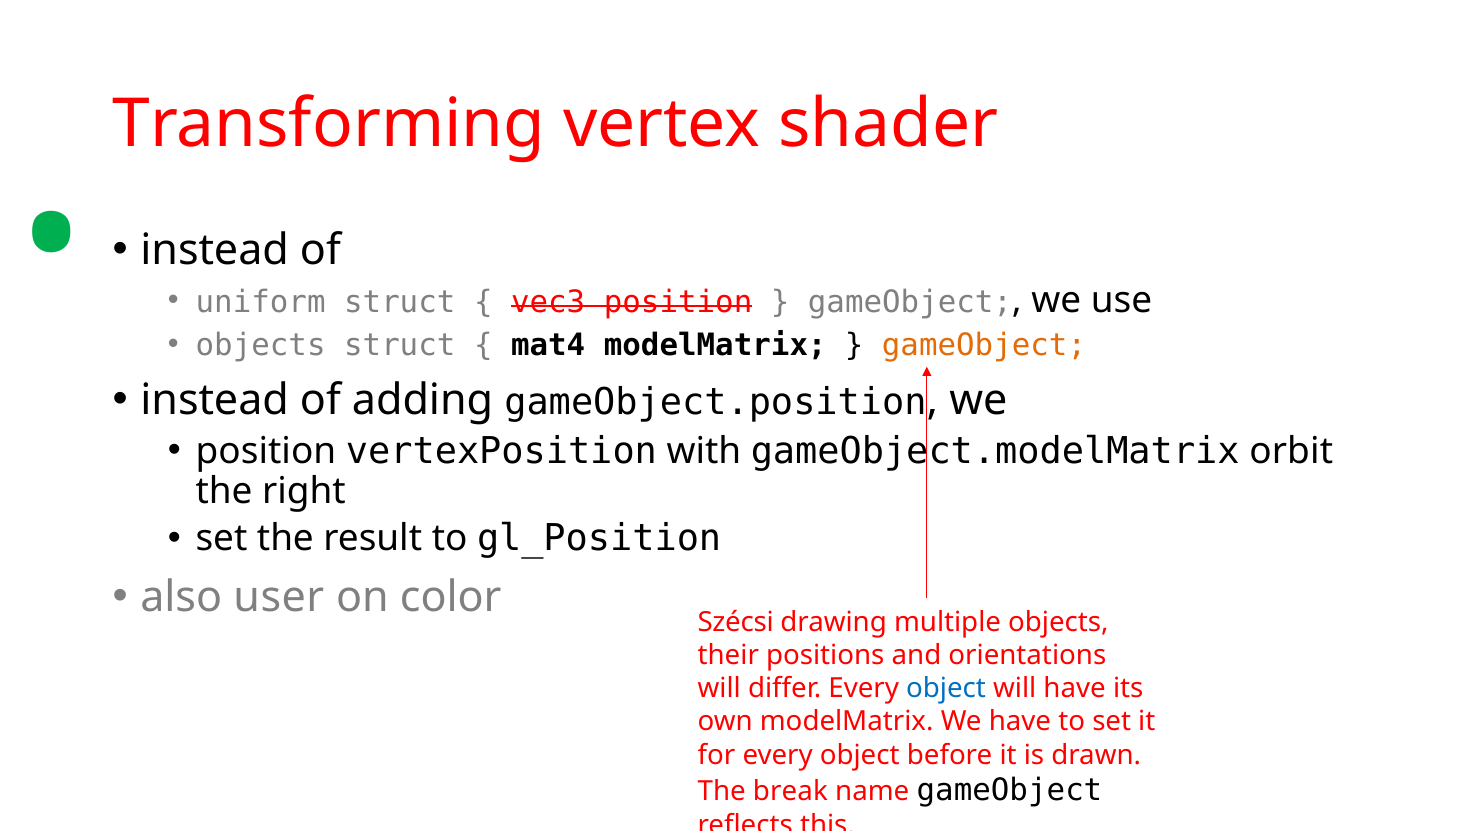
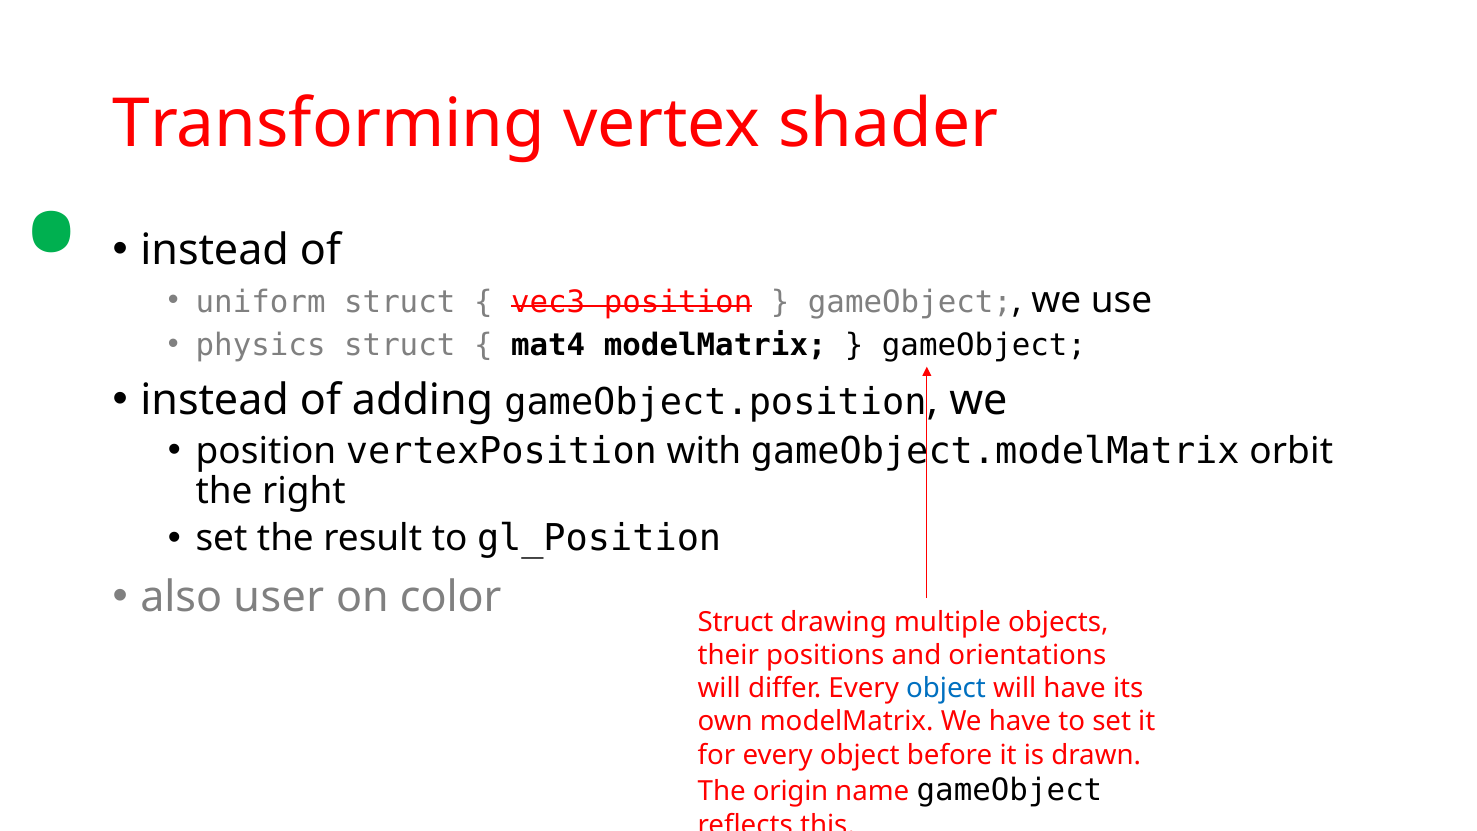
objects: objects -> physics (261, 345)
gameObject colour: orange -> black (984, 345)
color Szécsi: Szécsi -> Struct (736, 622)
break: break -> origin (791, 791)
